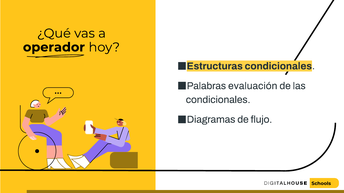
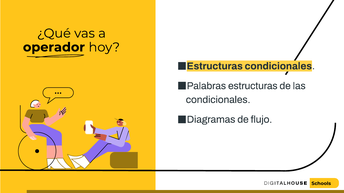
Palabras evaluación: evaluación -> estructuras (253, 86)
